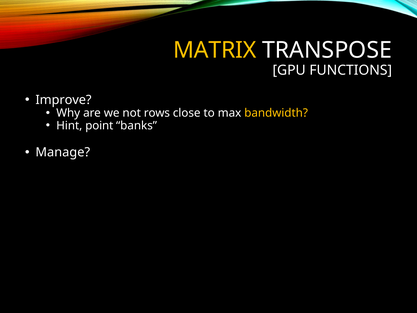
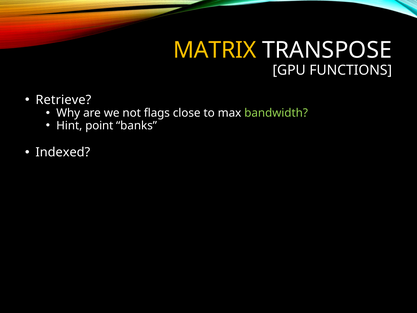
Improve: Improve -> Retrieve (63, 100)
rows: rows -> flags (157, 113)
bandwidth colour: yellow -> light green (276, 113)
Manage: Manage -> Indexed (63, 152)
